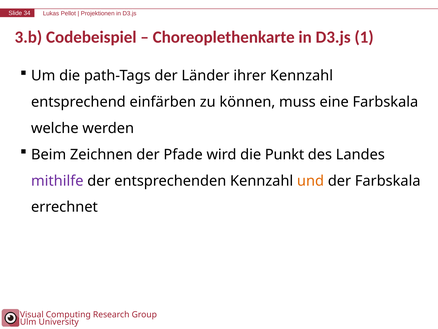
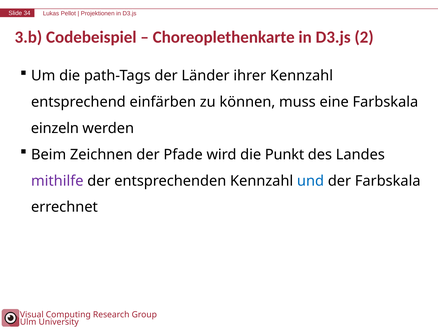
1: 1 -> 2 (364, 37)
welche: welche -> einzeln (55, 128)
und colour: orange -> blue (311, 181)
